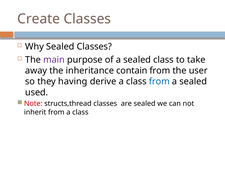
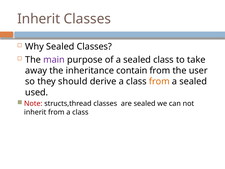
Create: Create -> Inherit (39, 19)
having: having -> should (73, 81)
from colour: blue -> orange (159, 81)
